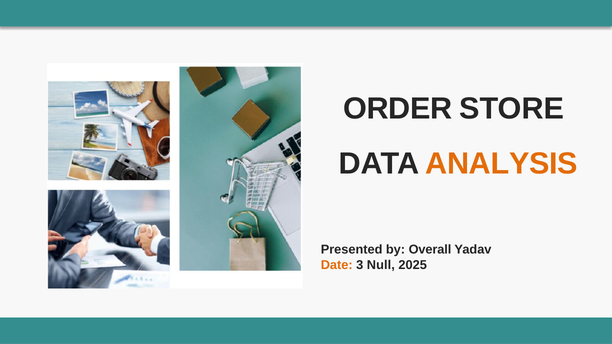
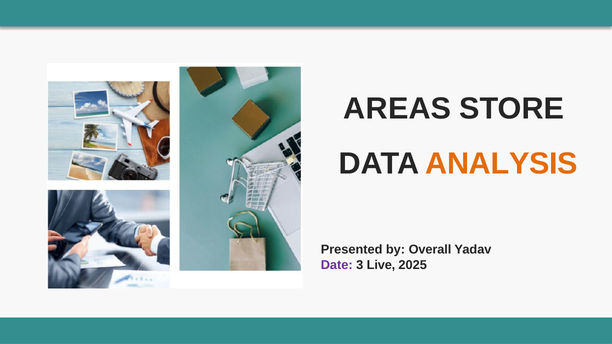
ORDER: ORDER -> AREAS (397, 109)
Date colour: orange -> purple (337, 265)
Null: Null -> Live (381, 265)
